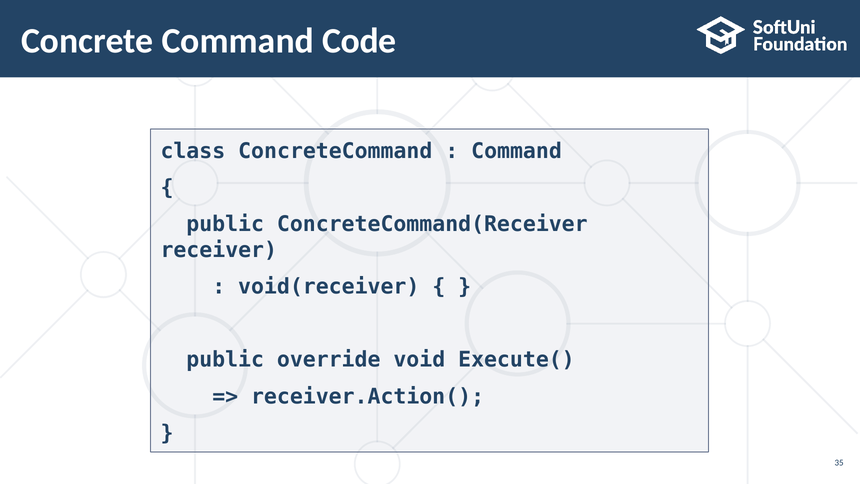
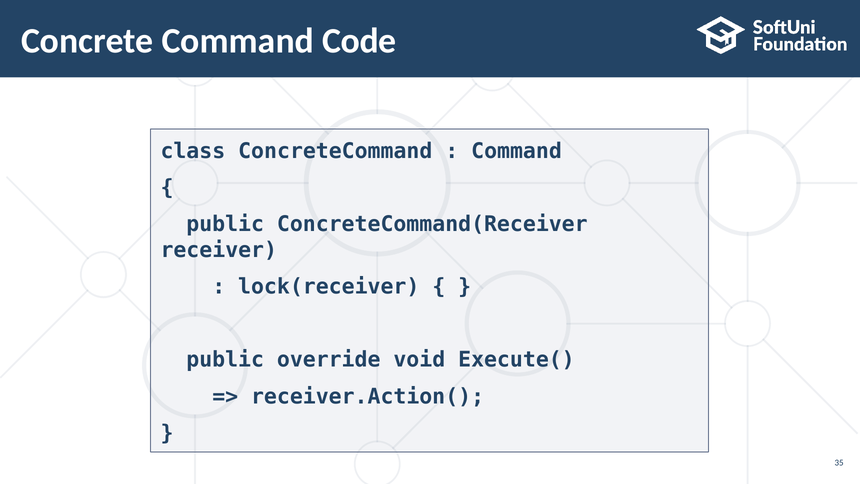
void(receiver: void(receiver -> lock(receiver (329, 287)
